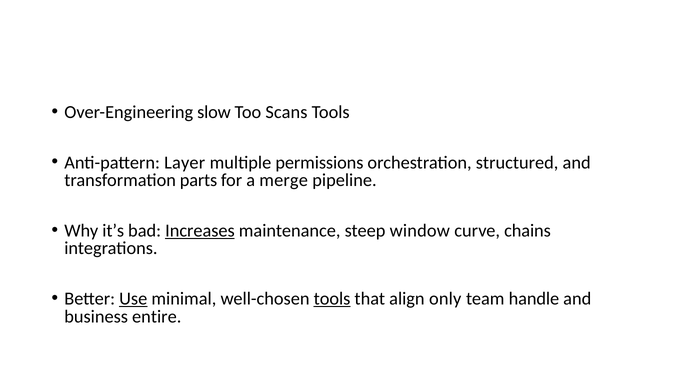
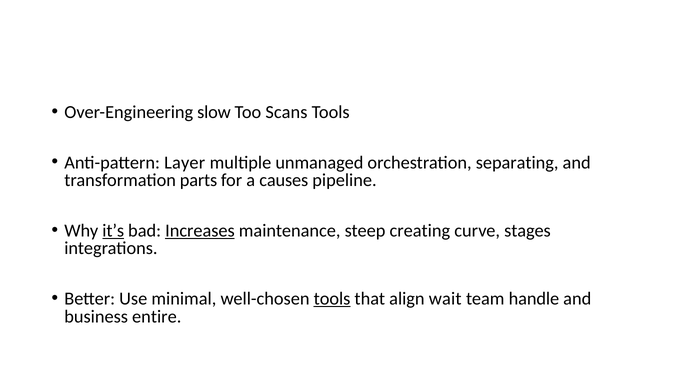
permissions: permissions -> unmanaged (319, 162)
structured: structured -> separating (517, 162)
merge: merge -> causes (284, 180)
it’s underline: none -> present (113, 230)
window: window -> creating (420, 230)
chains: chains -> stages (527, 230)
Use underline: present -> none (133, 299)
only: only -> wait (445, 299)
